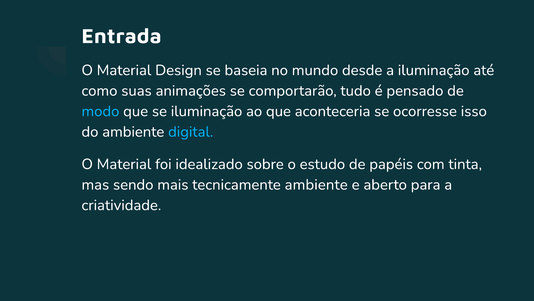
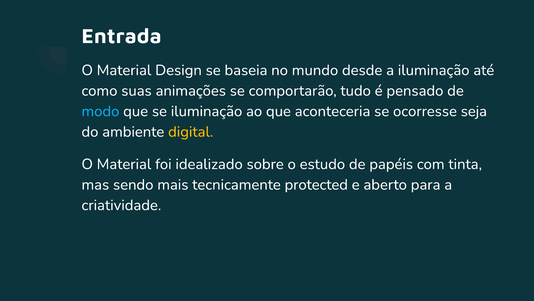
isso: isso -> seja (474, 111)
digital colour: light blue -> yellow (191, 132)
tecnicamente ambiente: ambiente -> protected (316, 184)
